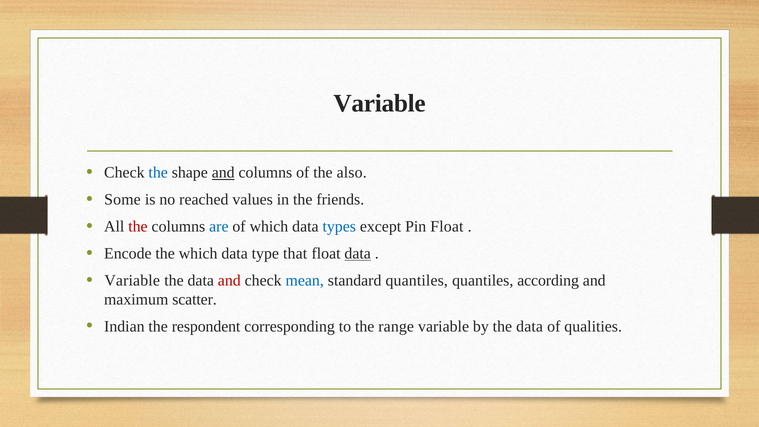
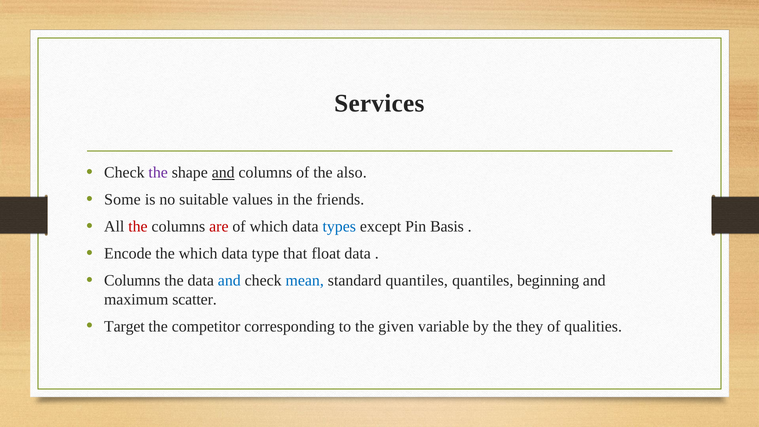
Variable: Variable -> Services (379, 103)
the colour: blue -> purple (158, 173)
reached: reached -> suitable (204, 200)
are colour: blue -> red (219, 226)
Pin Float: Float -> Basis (447, 226)
data underline: present -> none (358, 253)
Variable: Variable -> Columns (132, 280)
and colour: red -> blue (229, 280)
according: according -> beginning (548, 280)
Indian: Indian -> Target (124, 326)
respondent: respondent -> competitor (206, 326)
range: range -> given (396, 326)
by the data: data -> they (530, 326)
